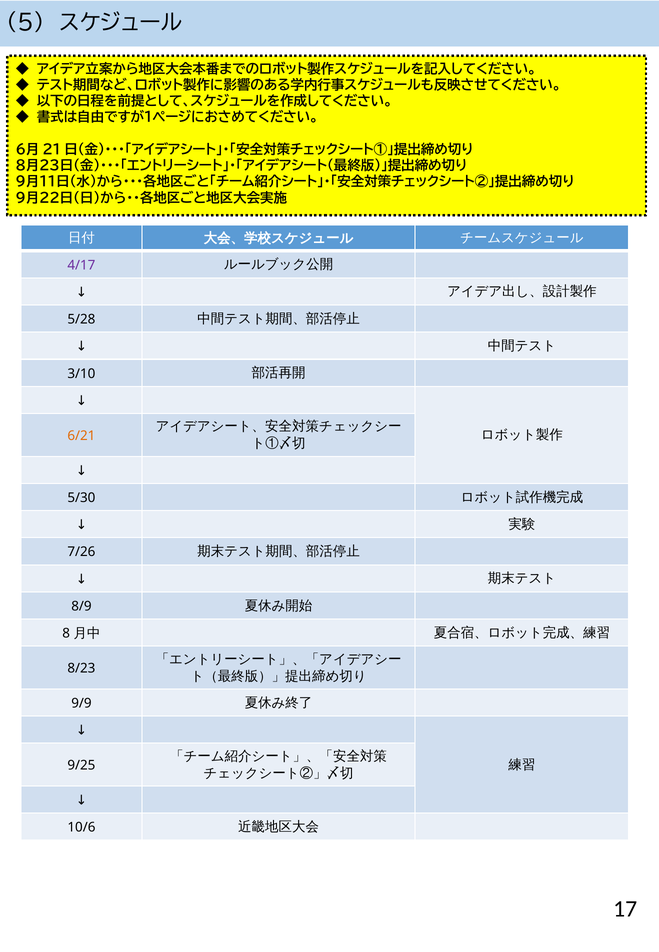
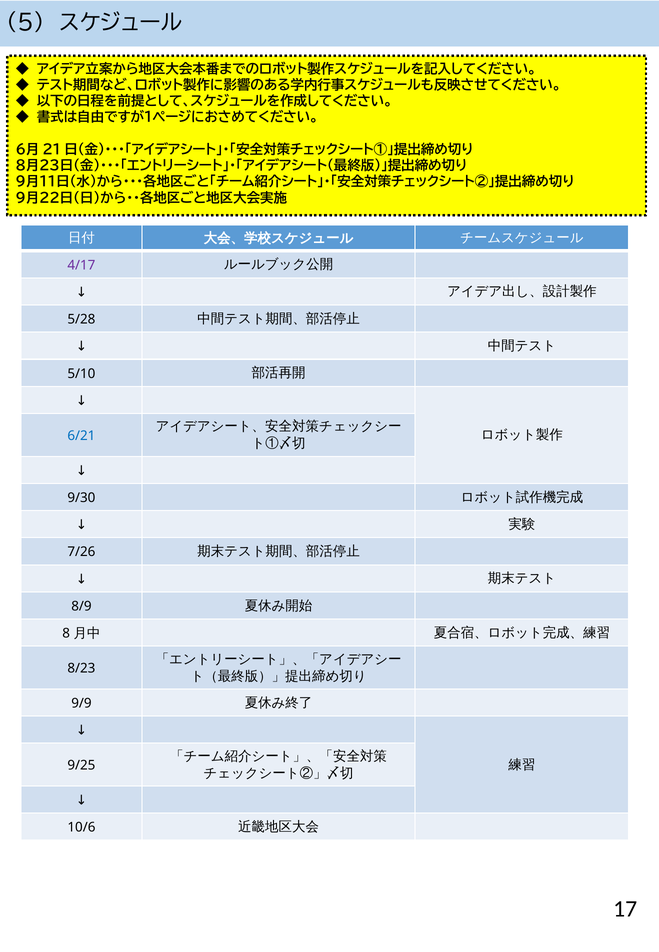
3/10: 3/10 -> 5/10 (81, 374)
6/21 colour: orange -> blue (81, 436)
5/30: 5/30 -> 9/30 (81, 498)
